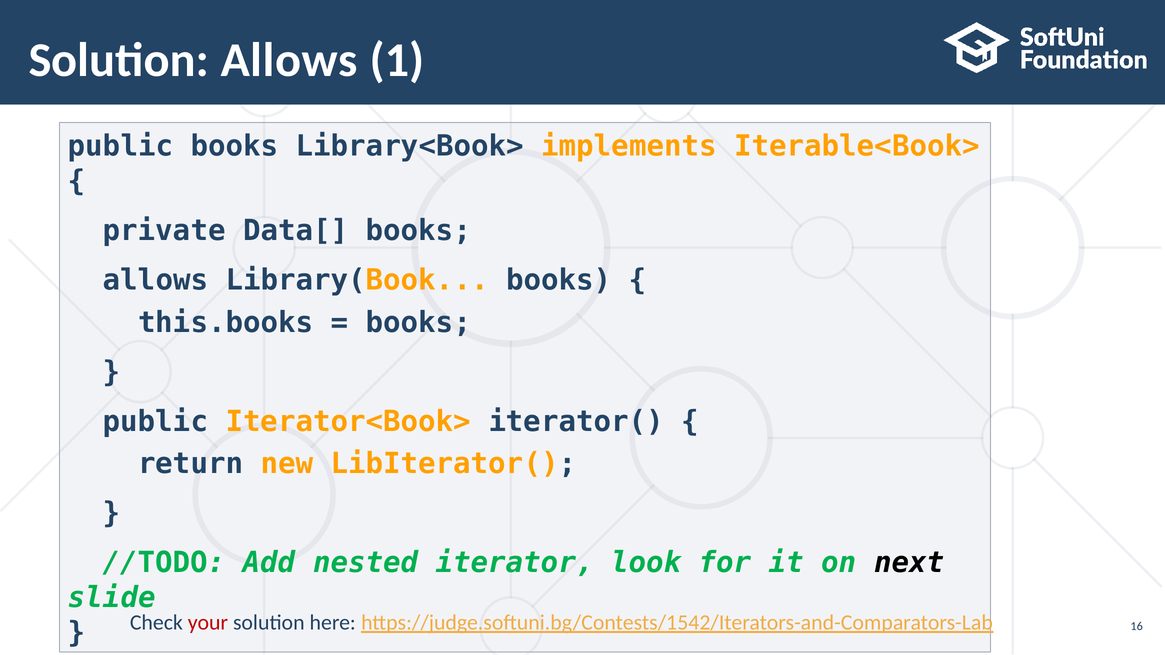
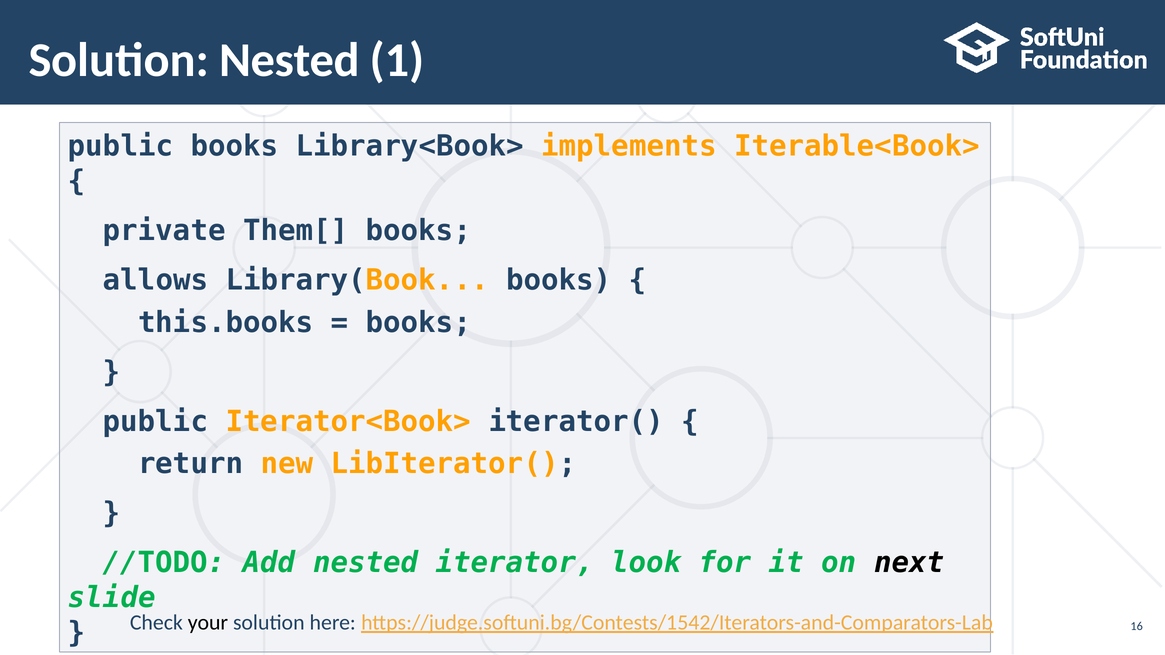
Solution Allows: Allows -> Nested (290, 60)
Data[: Data[ -> Them[ (296, 231)
your colour: red -> black (208, 623)
